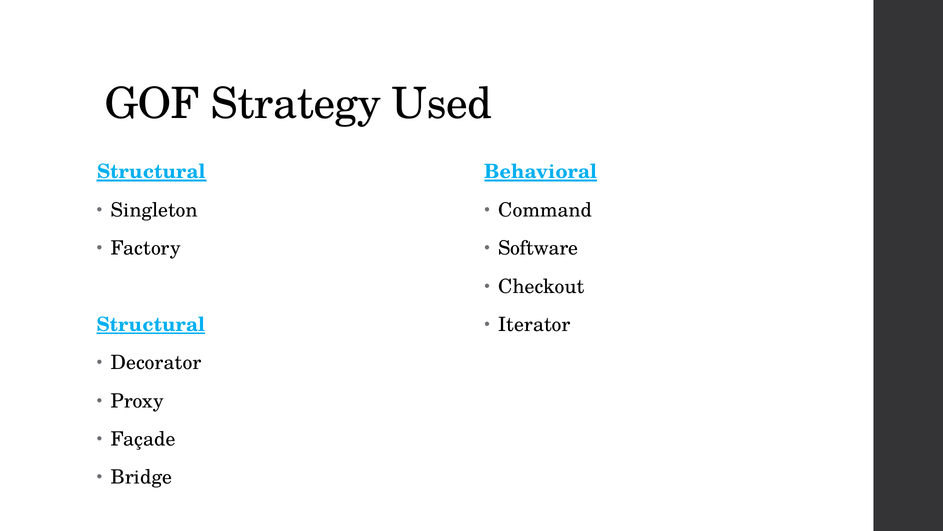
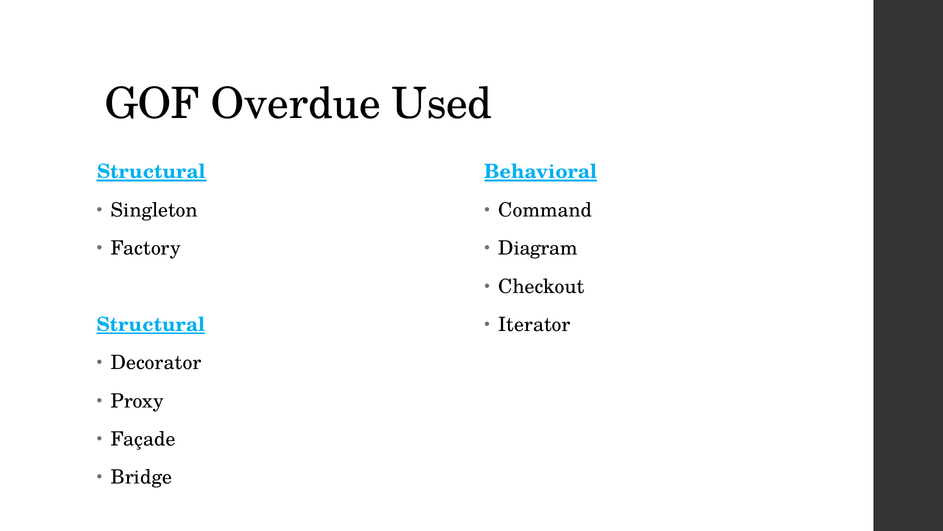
Strategy: Strategy -> Overdue (296, 104)
Software: Software -> Diagram (538, 248)
